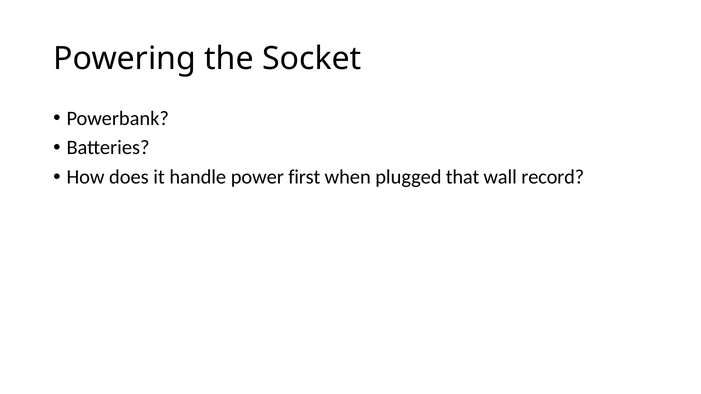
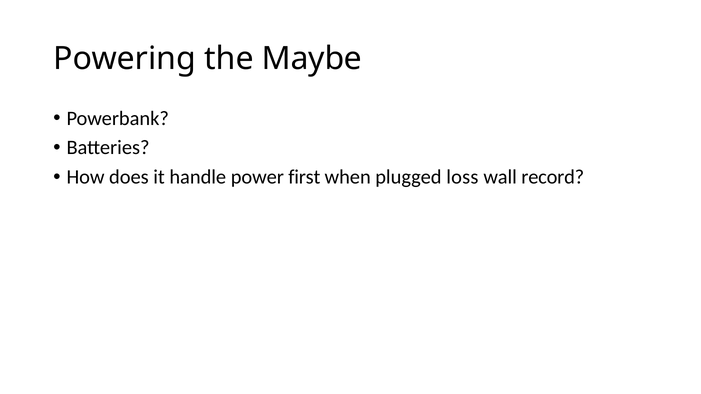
Socket: Socket -> Maybe (312, 59)
that: that -> loss (462, 177)
